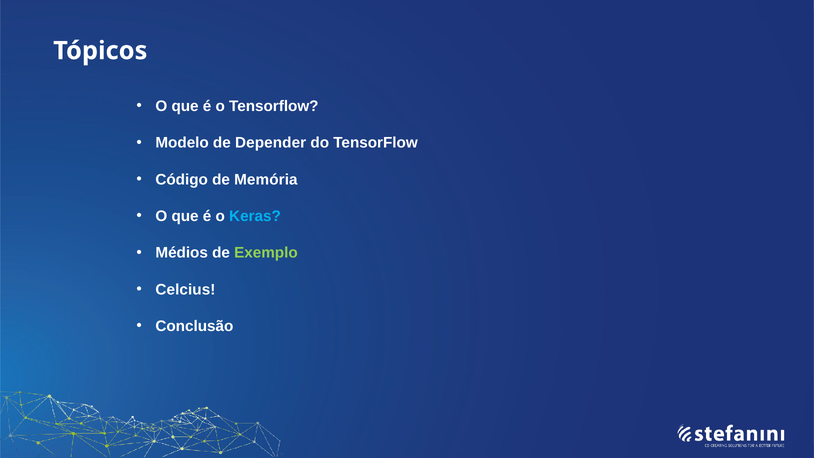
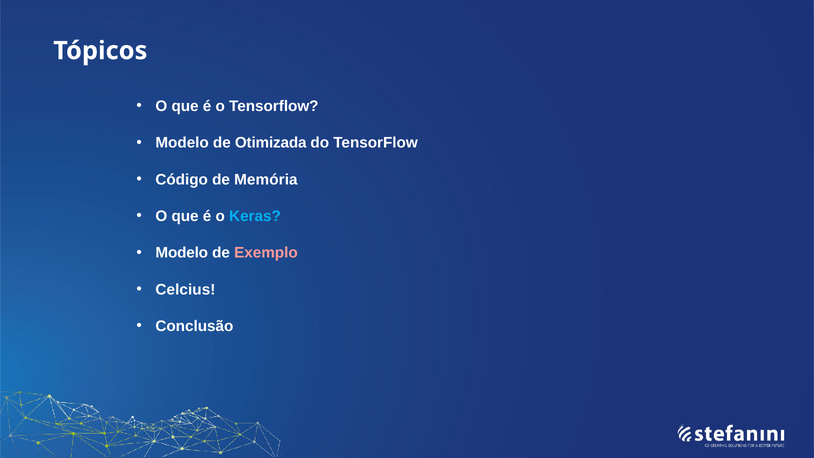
Depender: Depender -> Otimizada (271, 143)
Médios: Médios -> Modelo (182, 253)
Exemplo colour: light green -> pink (266, 253)
